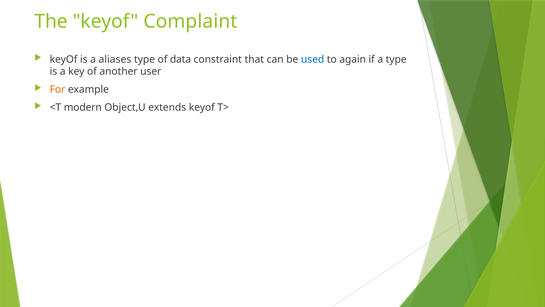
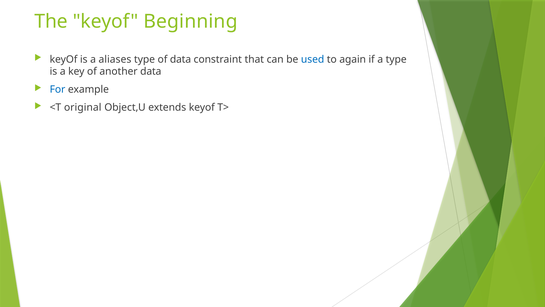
Complaint: Complaint -> Beginning (191, 21)
another user: user -> data (151, 72)
For colour: orange -> blue (58, 89)
modern: modern -> original (83, 107)
